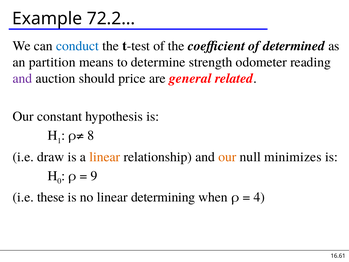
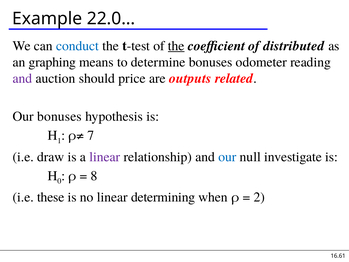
72.2…: 72.2… -> 22.0… (111, 19)
the underline: none -> present (176, 46)
determined: determined -> distributed (294, 46)
partition: partition -> graphing (52, 62)
determine strength: strength -> bonuses (211, 62)
general: general -> outputs (190, 78)
Our constant: constant -> bonuses (59, 116)
8: 8 -> 7 (91, 135)
linear colour: orange -> purple (105, 157)
our colour: orange -> blue (227, 157)
minimizes: minimizes -> investigate (293, 157)
9: 9 -> 8 (94, 176)
4: 4 -> 2 (259, 197)
